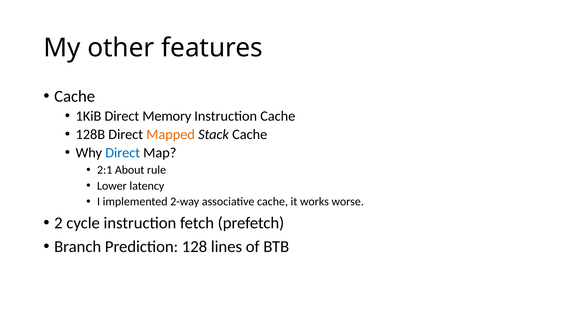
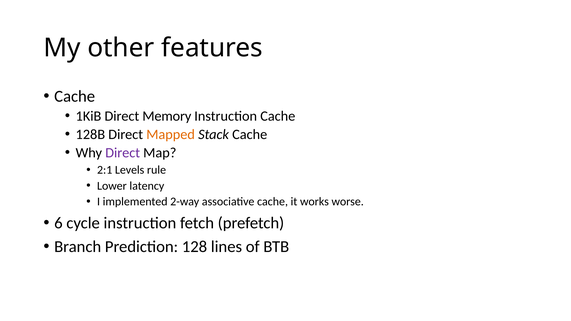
Direct colour: blue -> purple (123, 153)
About: About -> Levels (130, 170)
2: 2 -> 6 (58, 223)
